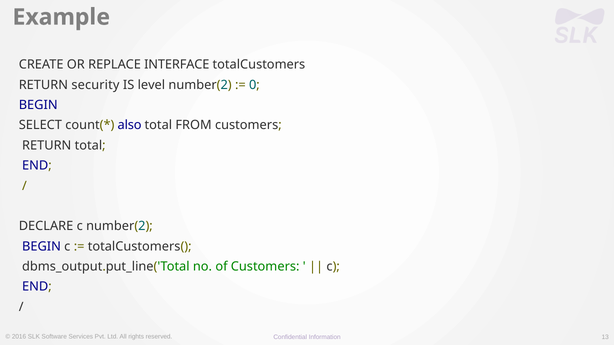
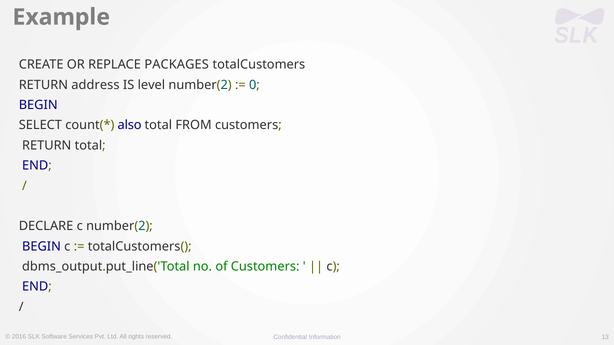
INTERFACE: INTERFACE -> PACKAGES (177, 65)
security: security -> address (95, 85)
